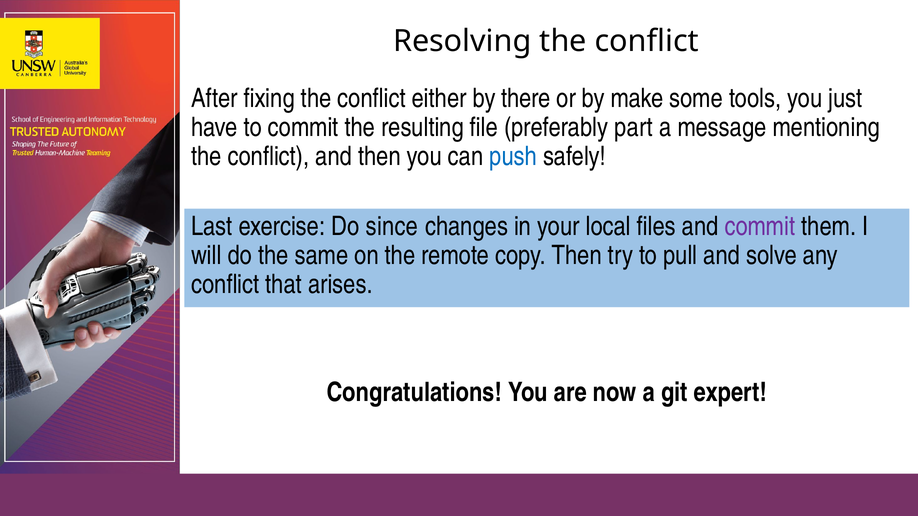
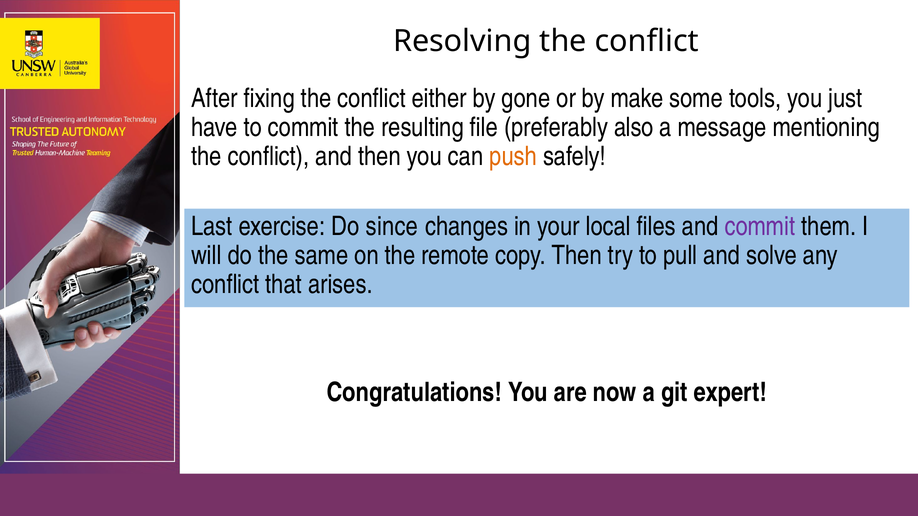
there: there -> gone (526, 99)
part: part -> also (634, 128)
push colour: blue -> orange (513, 157)
